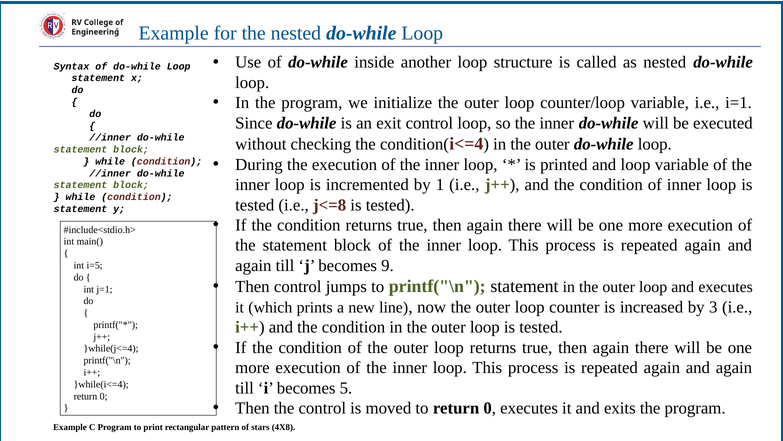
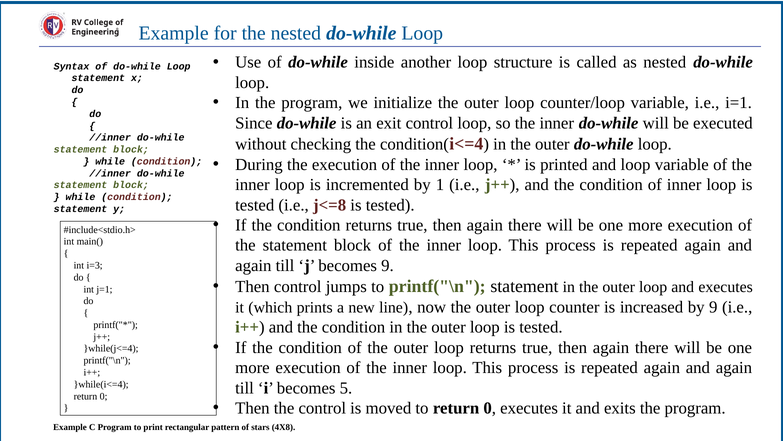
i=5: i=5 -> i=3 (95, 265)
by 3: 3 -> 9 (713, 307)
